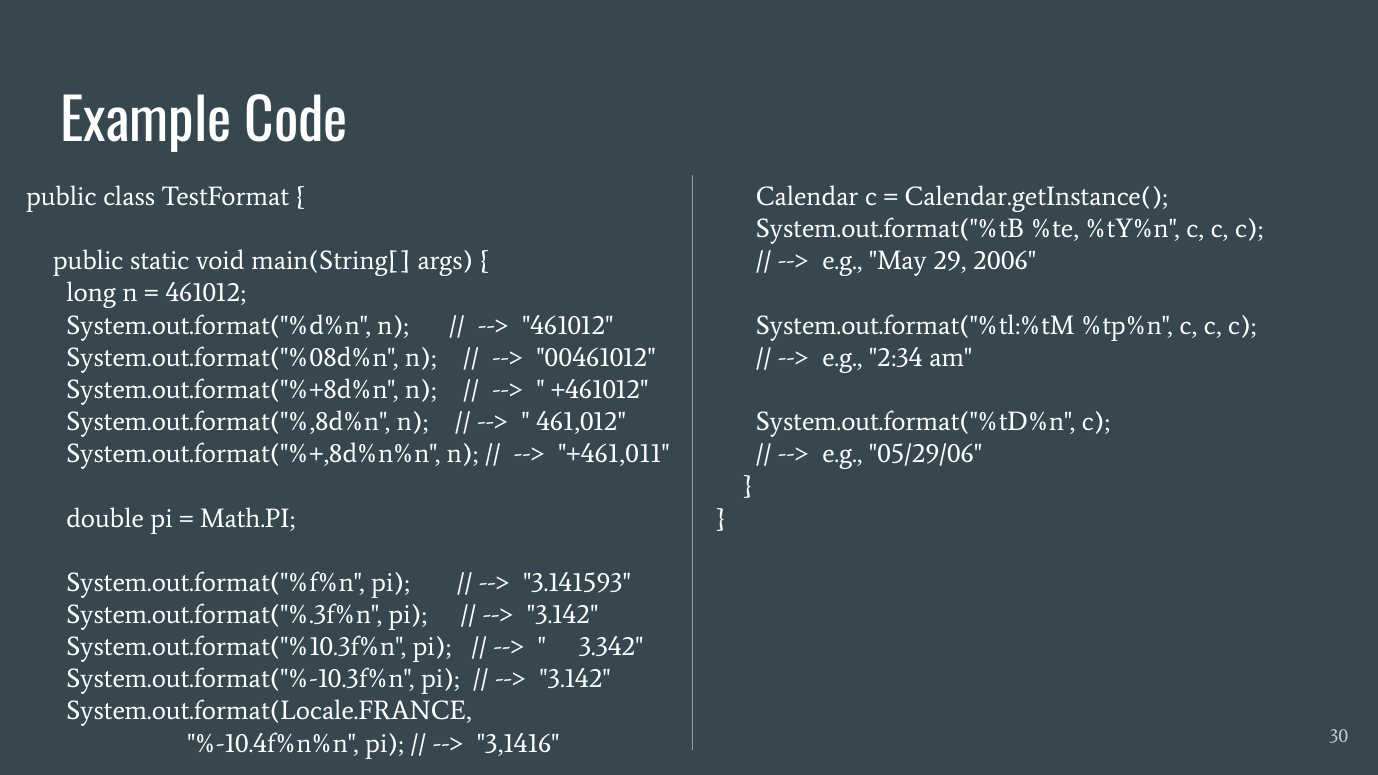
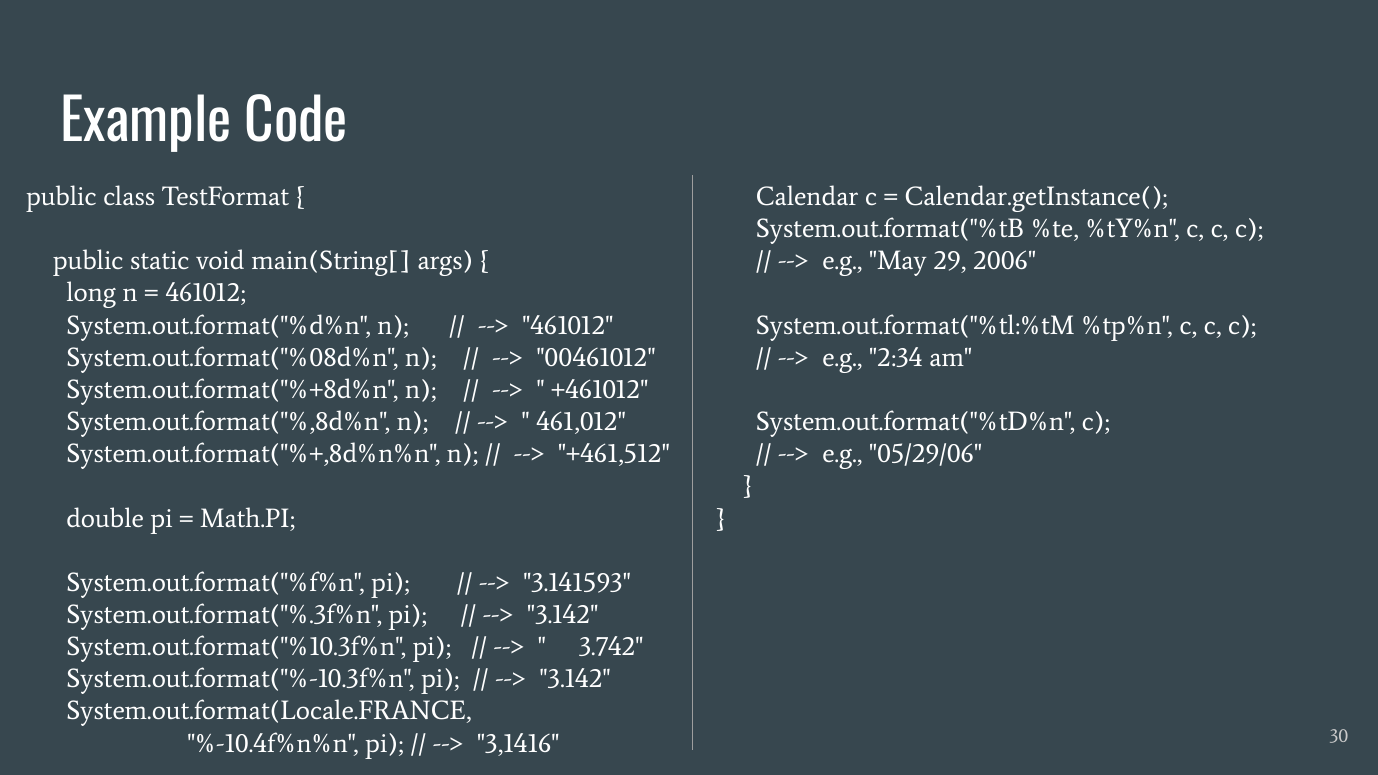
+461,011: +461,011 -> +461,512 (614, 454)
3.342: 3.342 -> 3.742 (611, 647)
